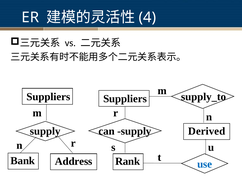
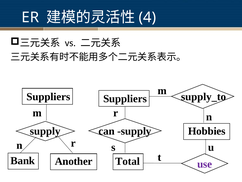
Derived: Derived -> Hobbies (207, 131)
Address: Address -> Another (74, 161)
Rank: Rank -> Total (128, 161)
use colour: blue -> purple (205, 164)
